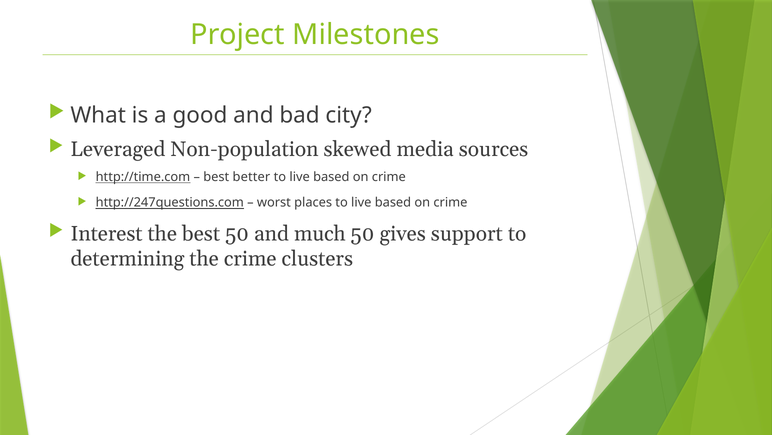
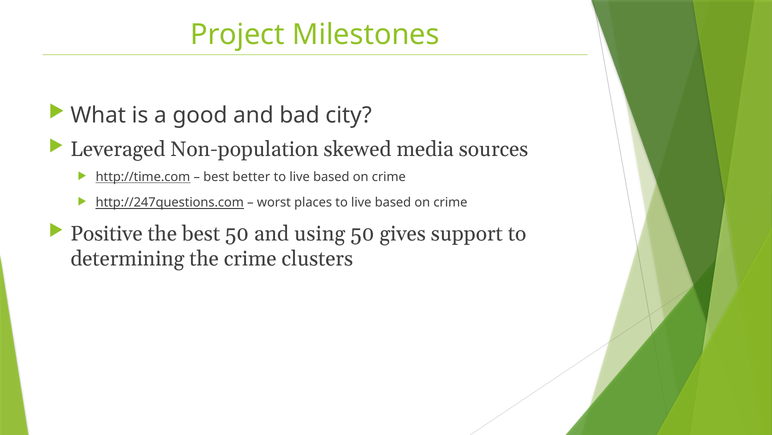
Interest: Interest -> Positive (106, 233)
much: much -> using (320, 233)
